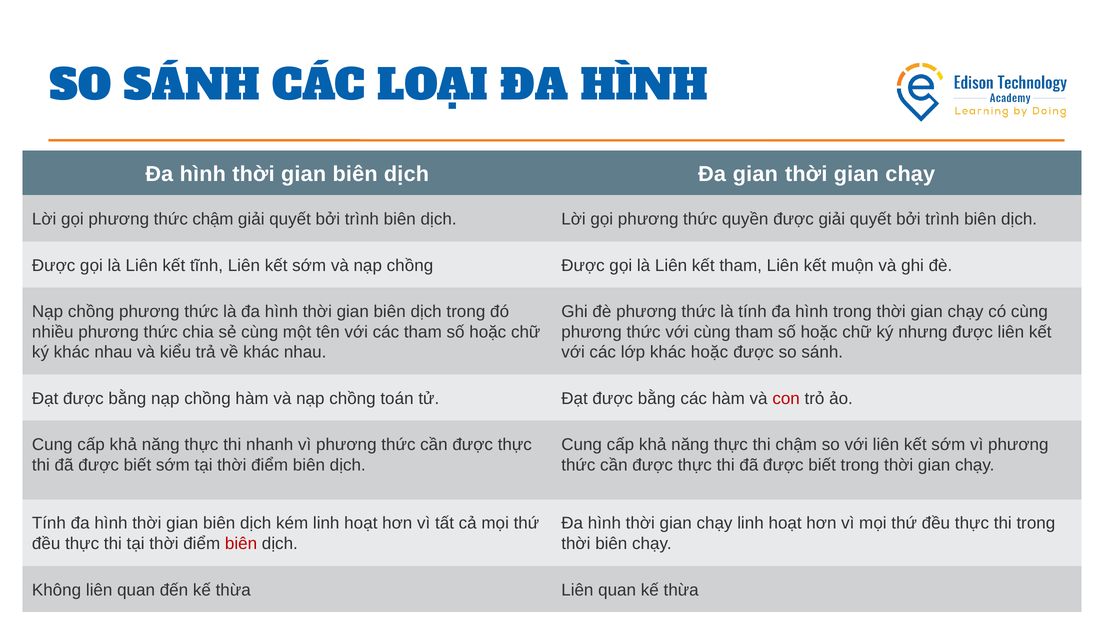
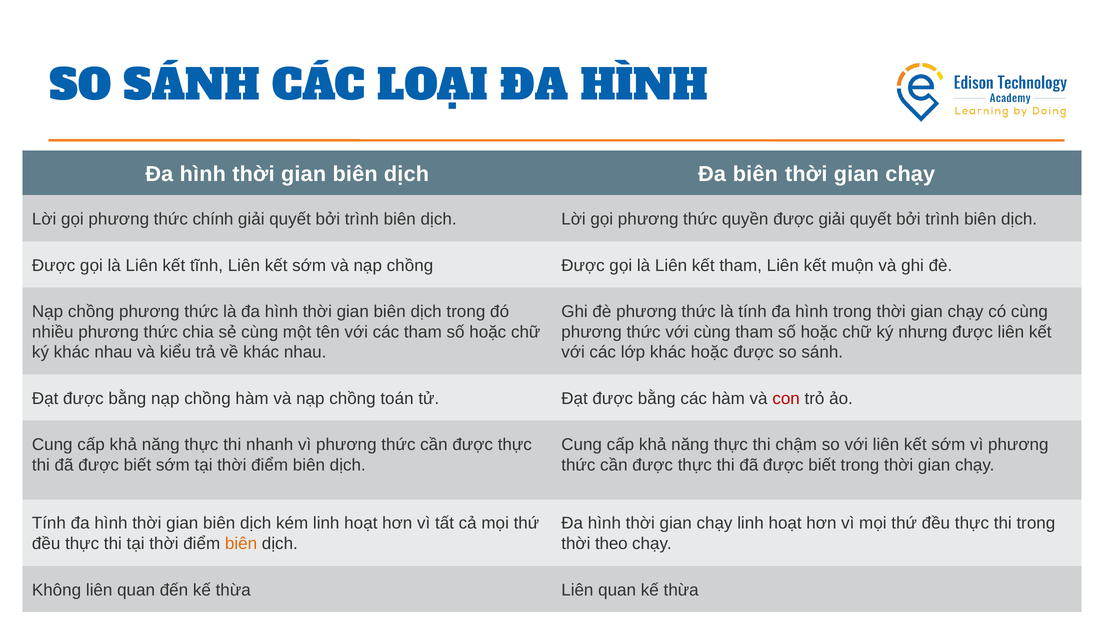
Đa gian: gian -> biên (755, 174)
thức chậm: chậm -> chính (213, 219)
biên colour: red -> orange (241, 544)
thời biên: biên -> theo (611, 544)
